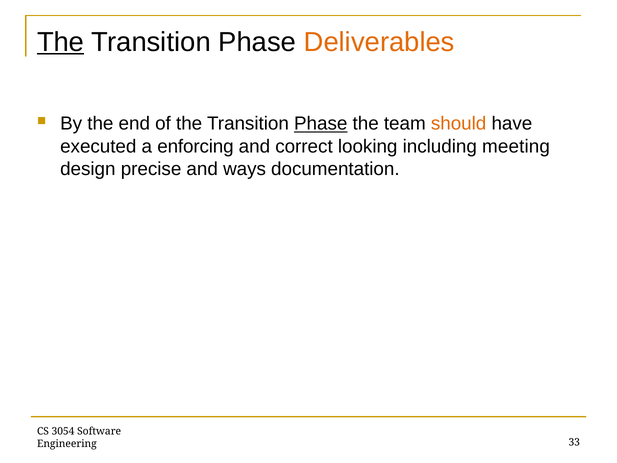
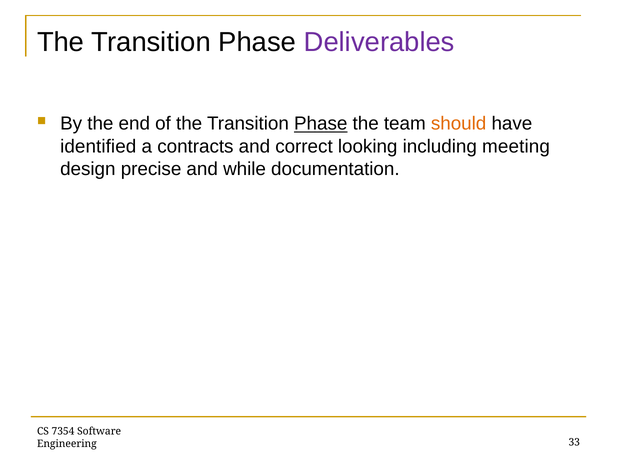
The underline: present -> none (61, 42)
Deliverables colour: orange -> purple (379, 42)
executed: executed -> identified (98, 146)
enforcing: enforcing -> contracts (195, 146)
ways: ways -> while (245, 169)
3054: 3054 -> 7354 (63, 431)
